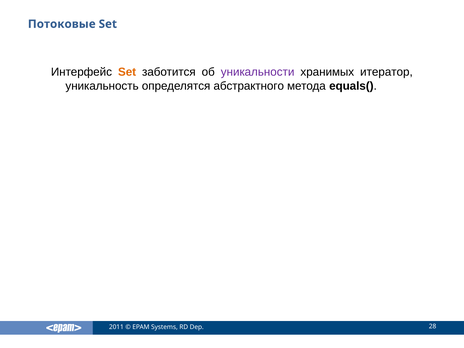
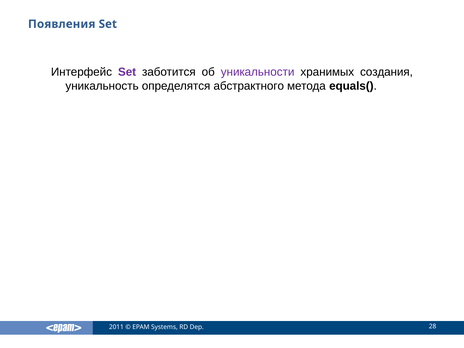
Потоковые: Потоковые -> Появления (62, 24)
Set colour: orange -> purple (127, 72)
итератор: итератор -> создания (386, 72)
